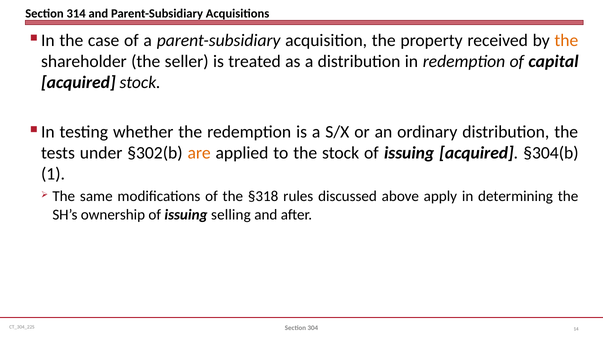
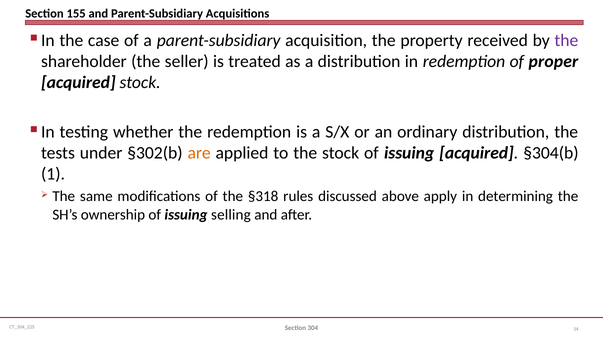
314: 314 -> 155 (76, 13)
the colour: orange -> purple (566, 40)
capital: capital -> proper (553, 62)
